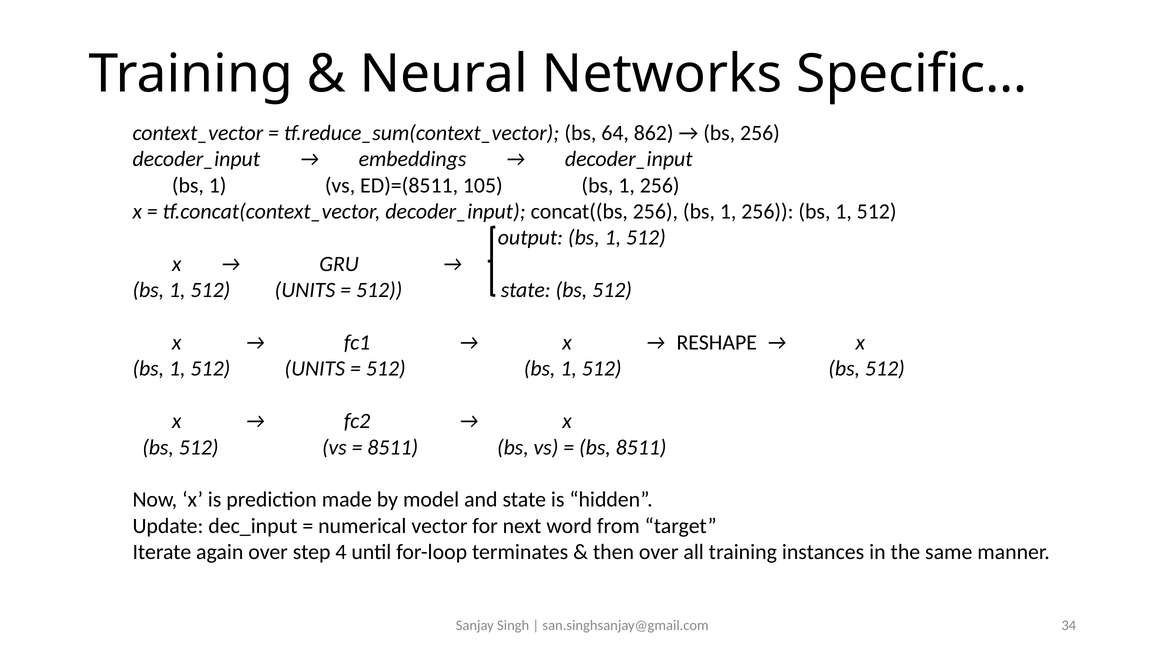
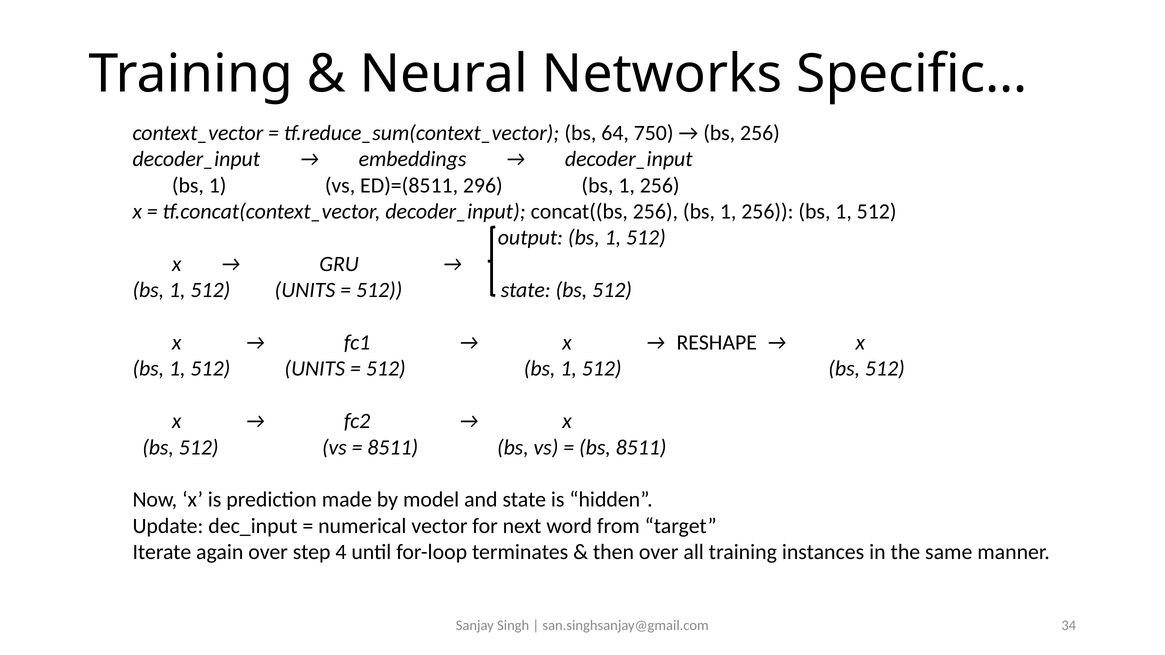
862: 862 -> 750 (654, 133)
105: 105 -> 296 (483, 185)
